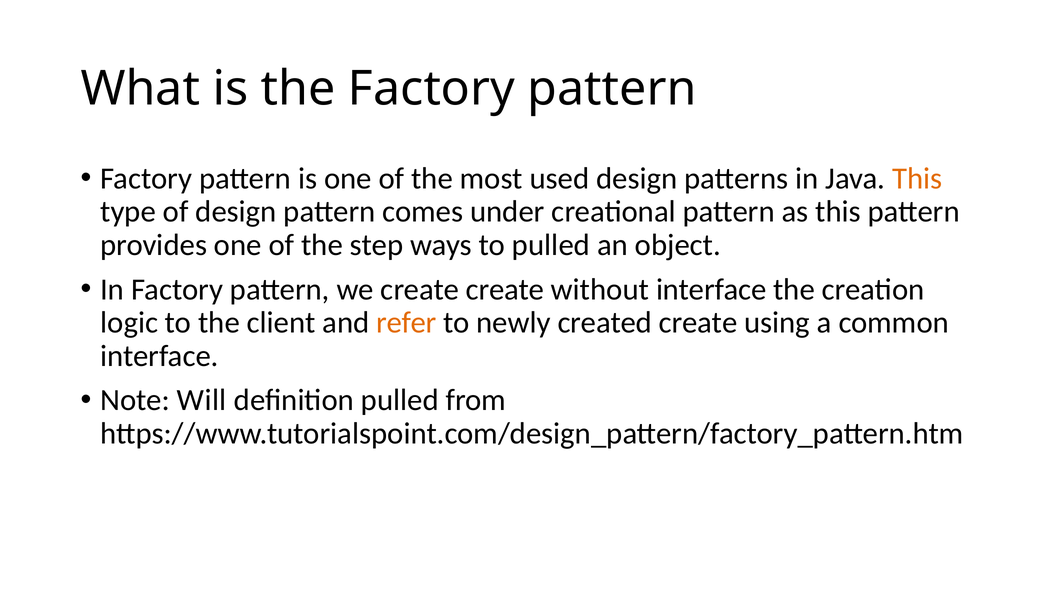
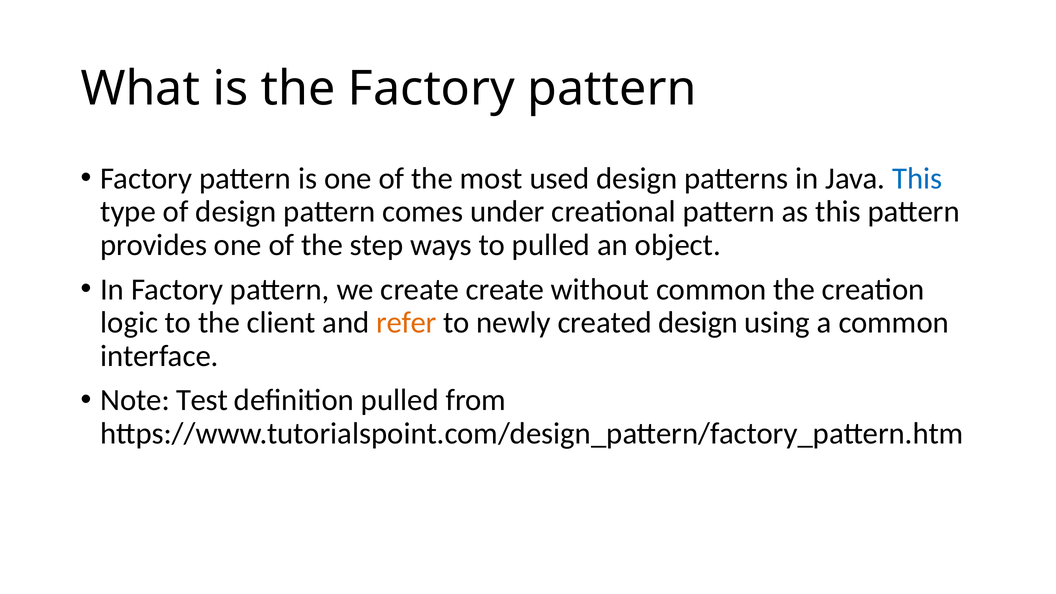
This colour: orange -> blue (917, 179)
without interface: interface -> common (711, 289)
created create: create -> design (698, 323)
Will: Will -> Test (202, 400)
